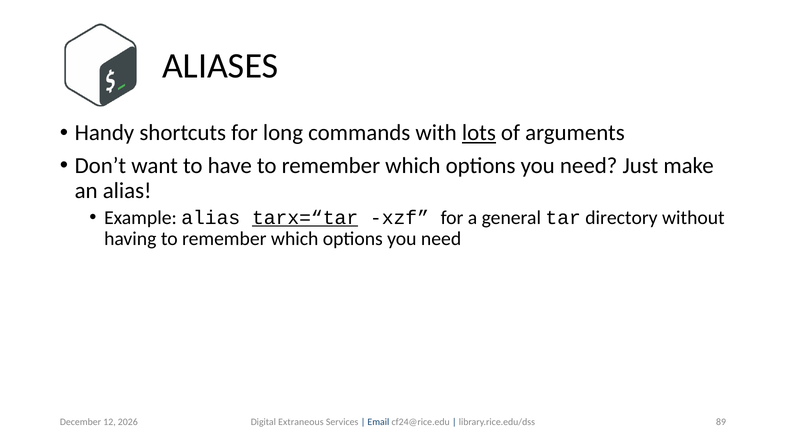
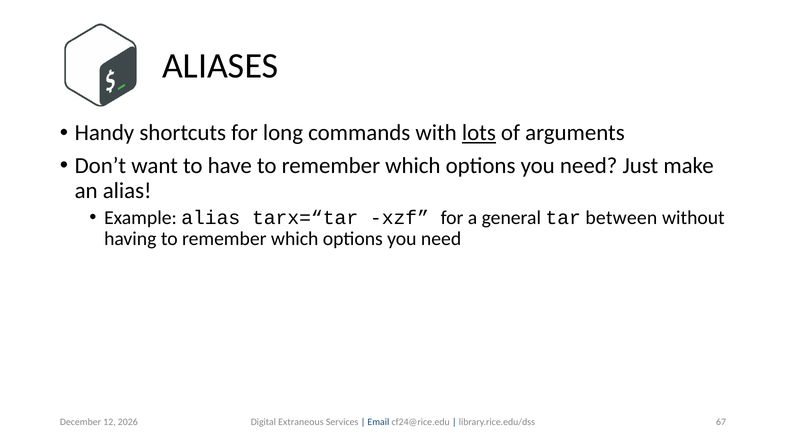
tarx=“tar underline: present -> none (305, 218)
directory: directory -> between (621, 218)
89: 89 -> 67 (721, 422)
